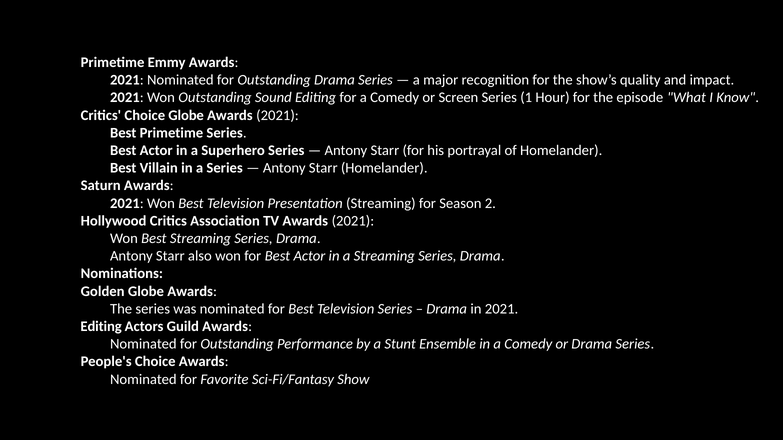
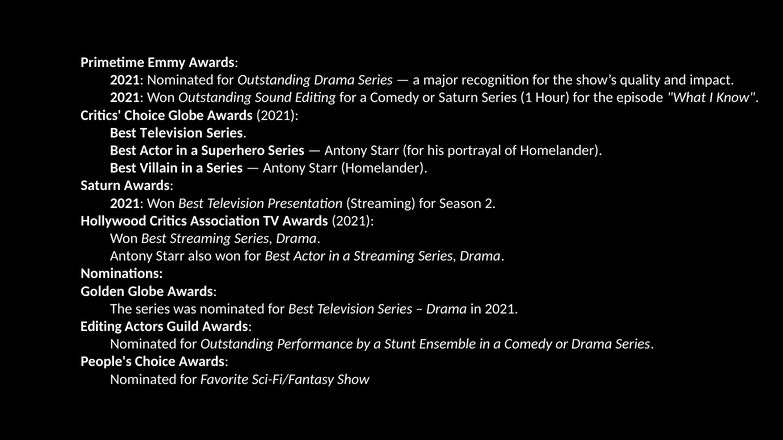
or Screen: Screen -> Saturn (458, 98)
Primetime: Primetime -> Television (171, 133)
